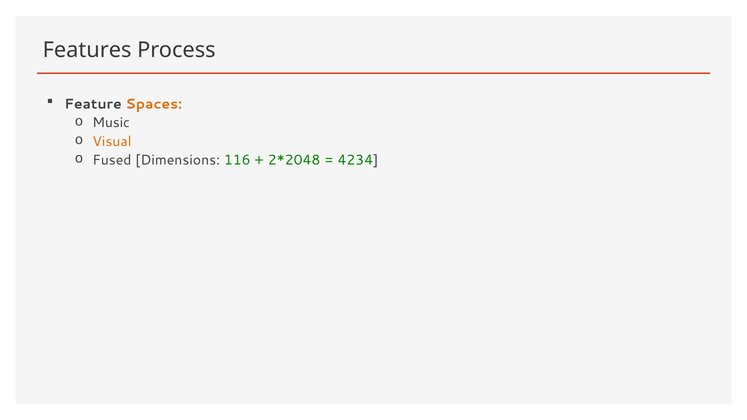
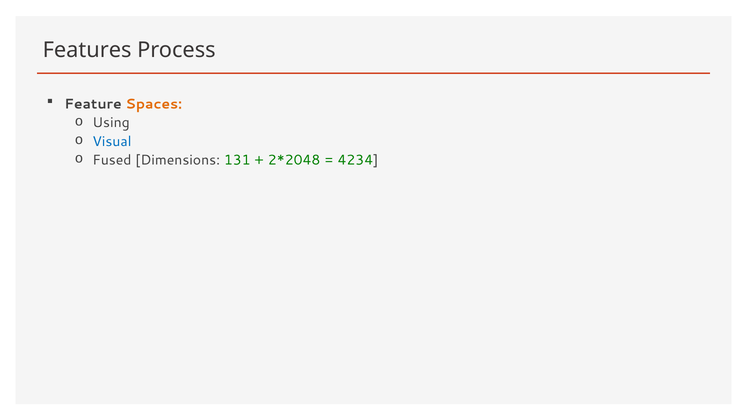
Music: Music -> Using (111, 123)
Visual colour: orange -> blue (112, 142)
116: 116 -> 131 (237, 160)
